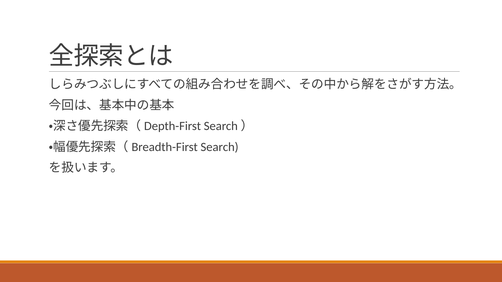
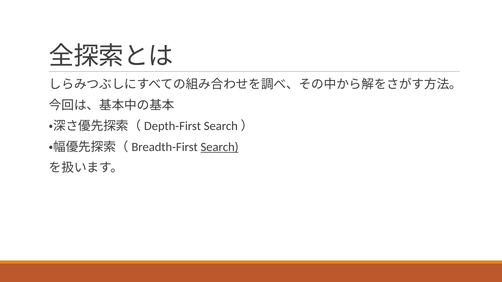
Search underline: none -> present (220, 147)
